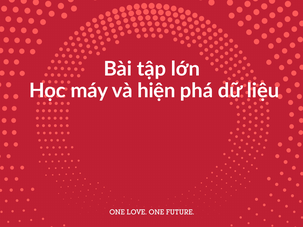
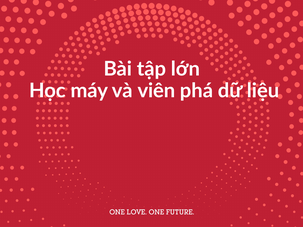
hiện: hiện -> viên (156, 91)
